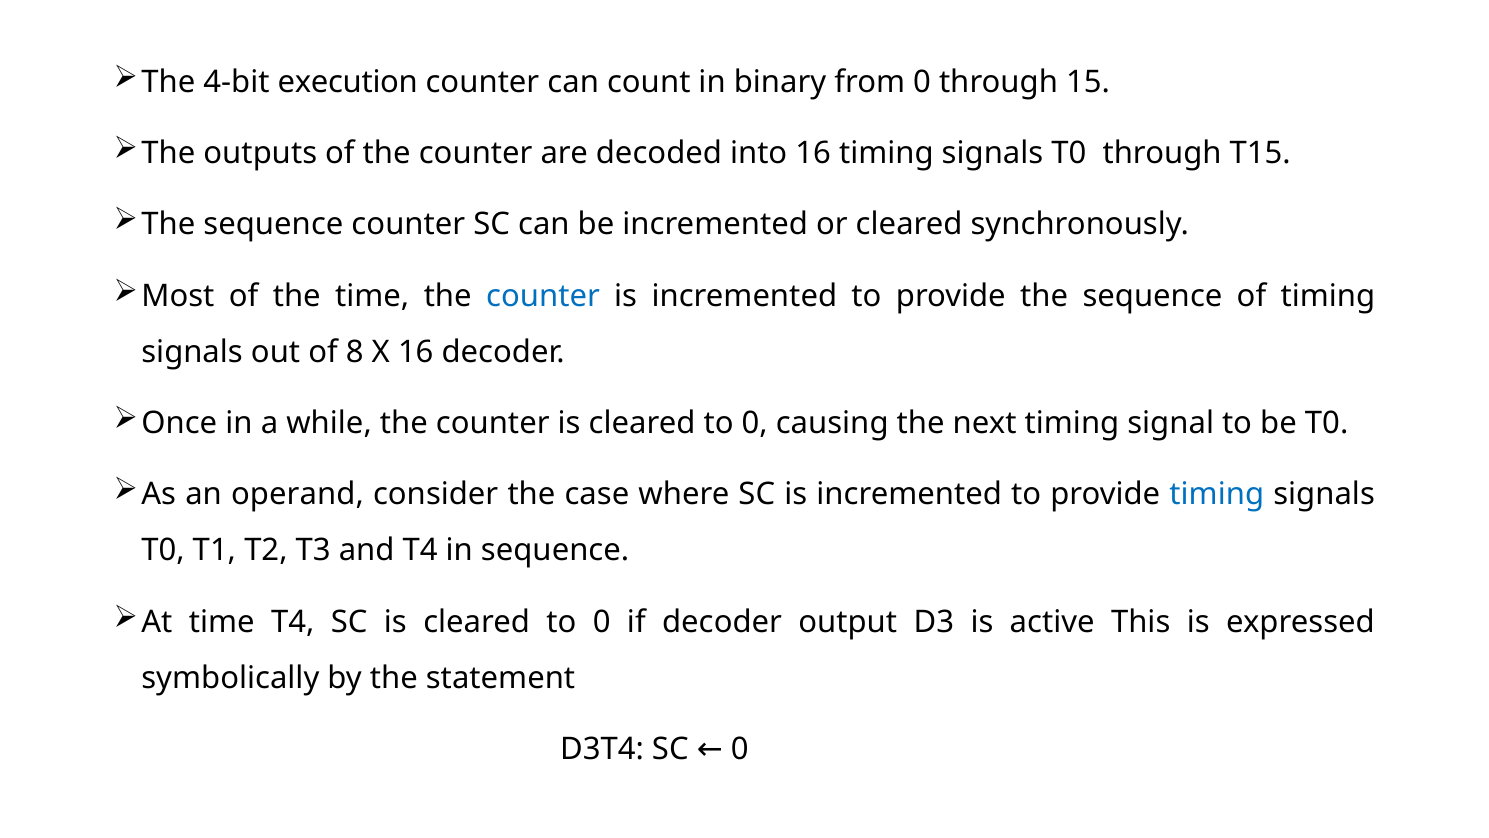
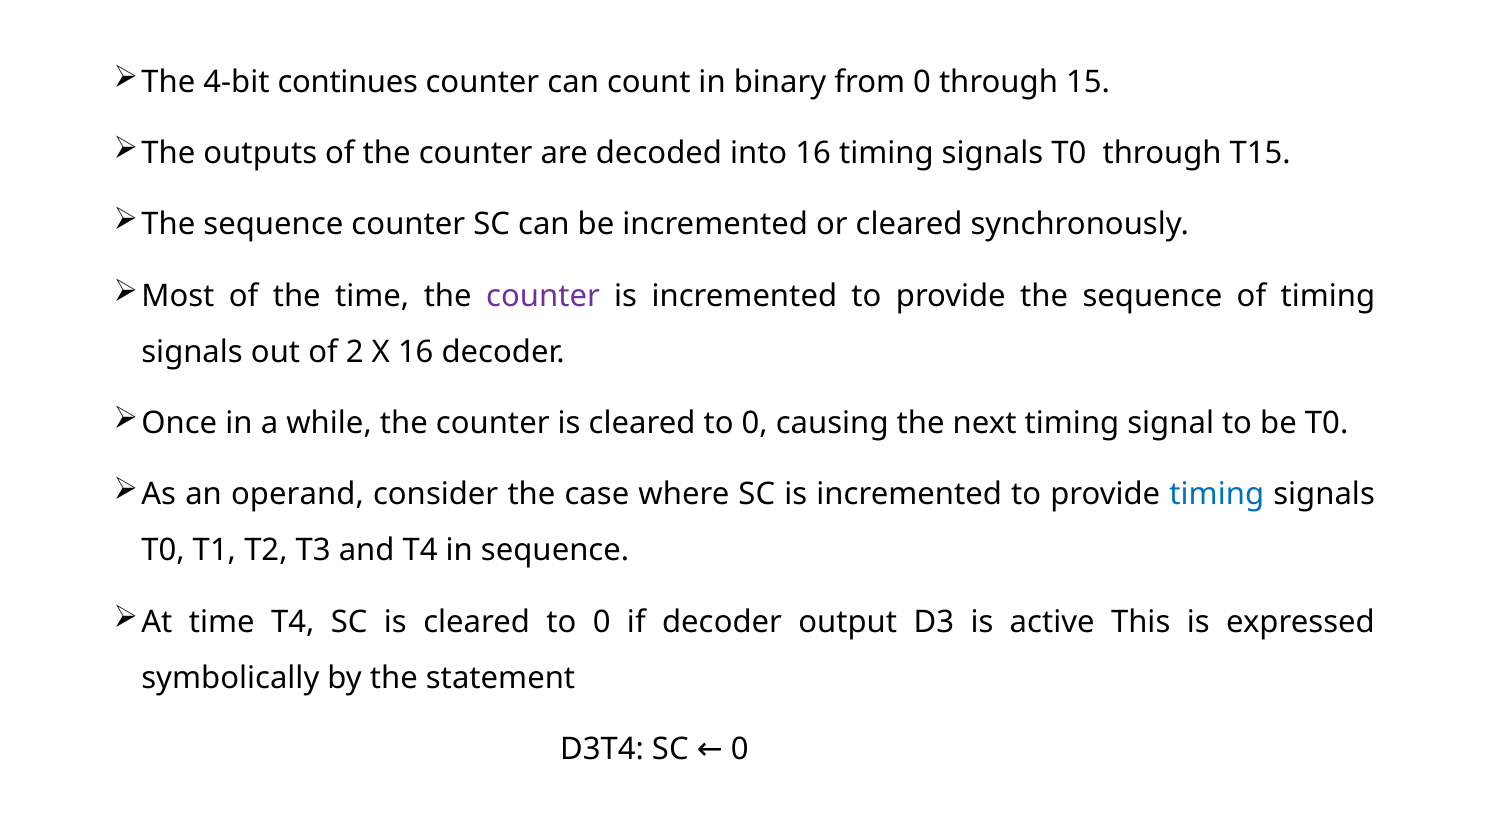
execution: execution -> continues (348, 82)
counter colour: blue -> purple (543, 296)
8: 8 -> 2 (355, 352)
